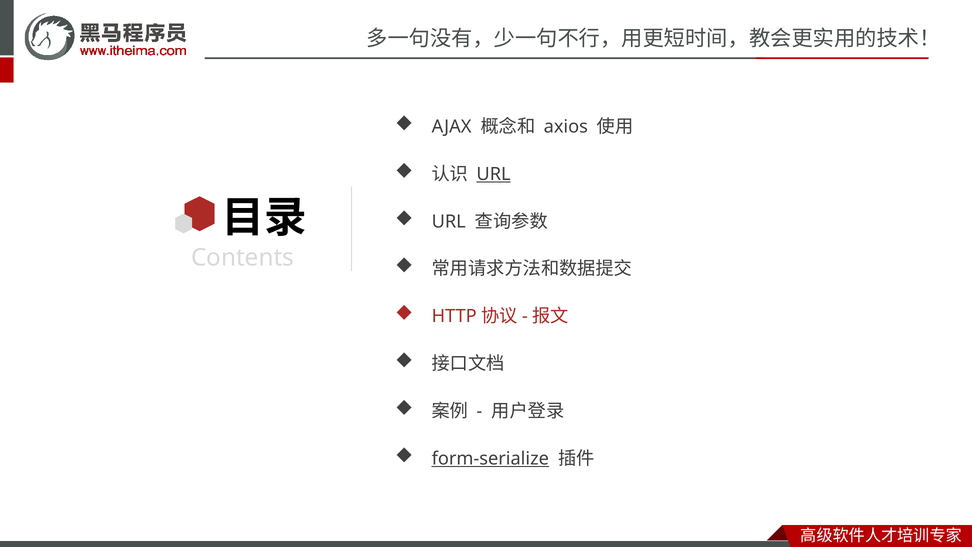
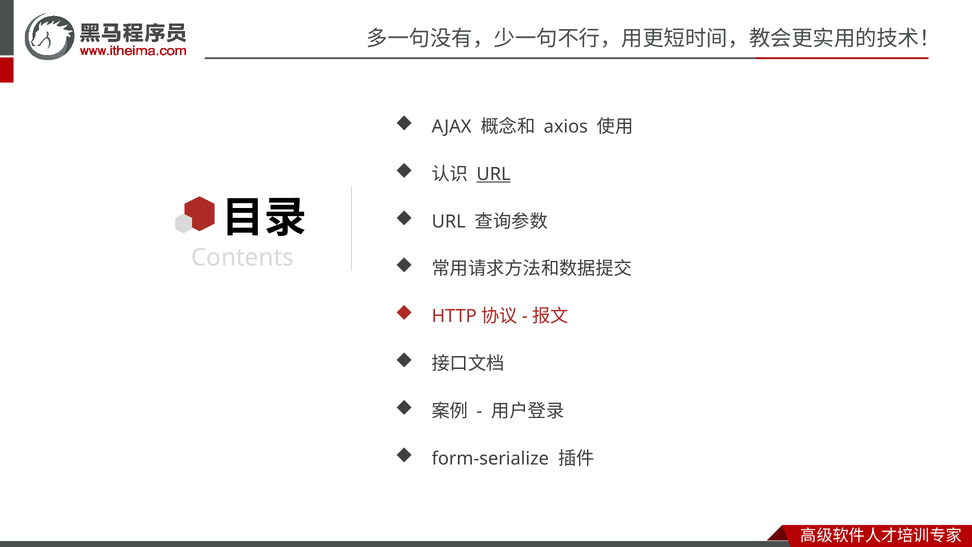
form-serialize underline: present -> none (490, 458)
